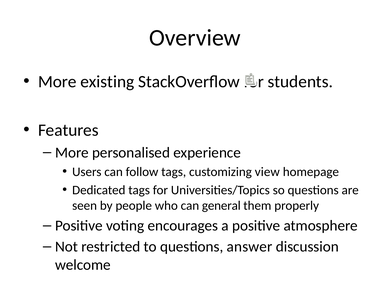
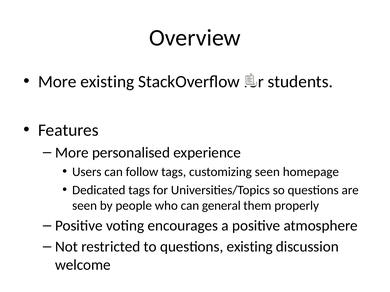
customizing view: view -> seen (267, 172)
questions answer: answer -> existing (250, 247)
